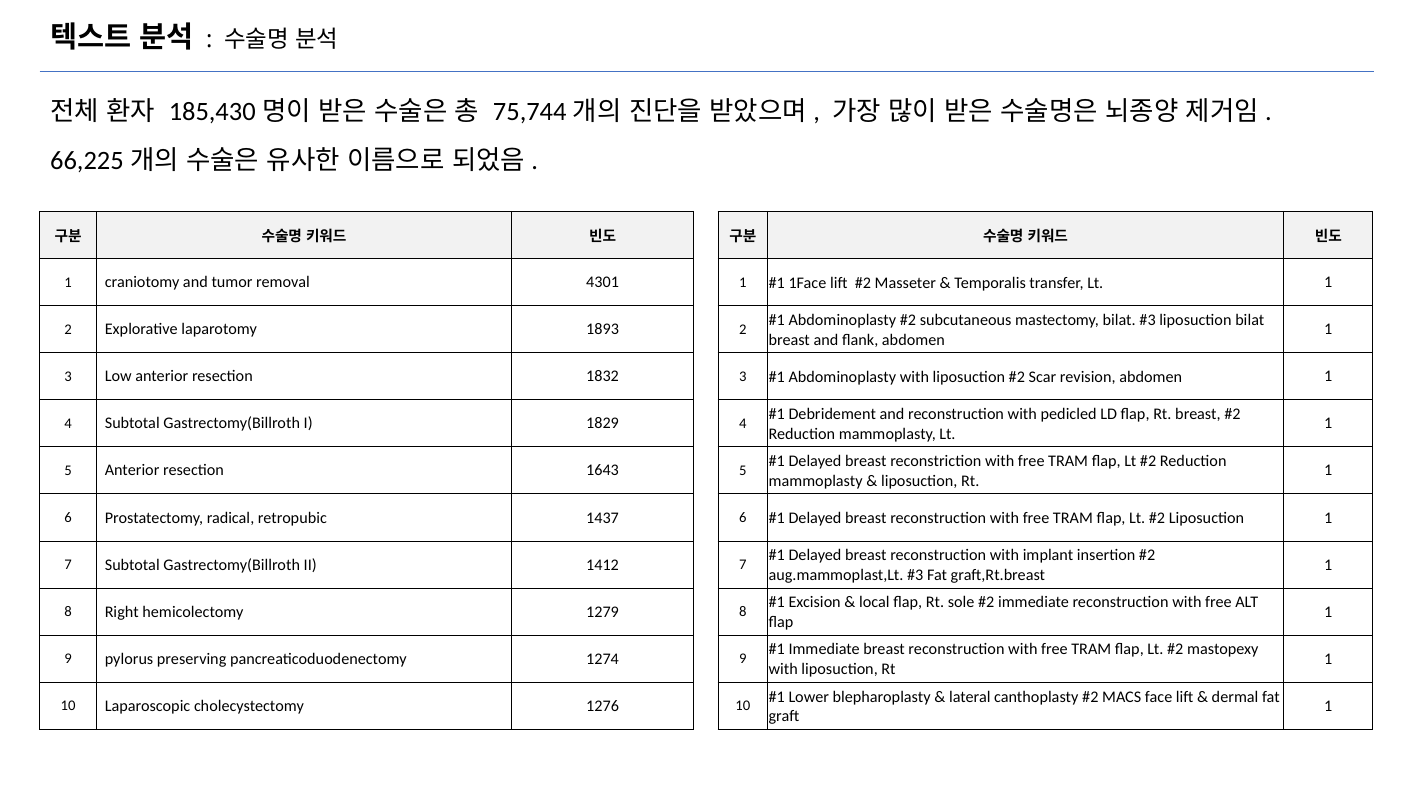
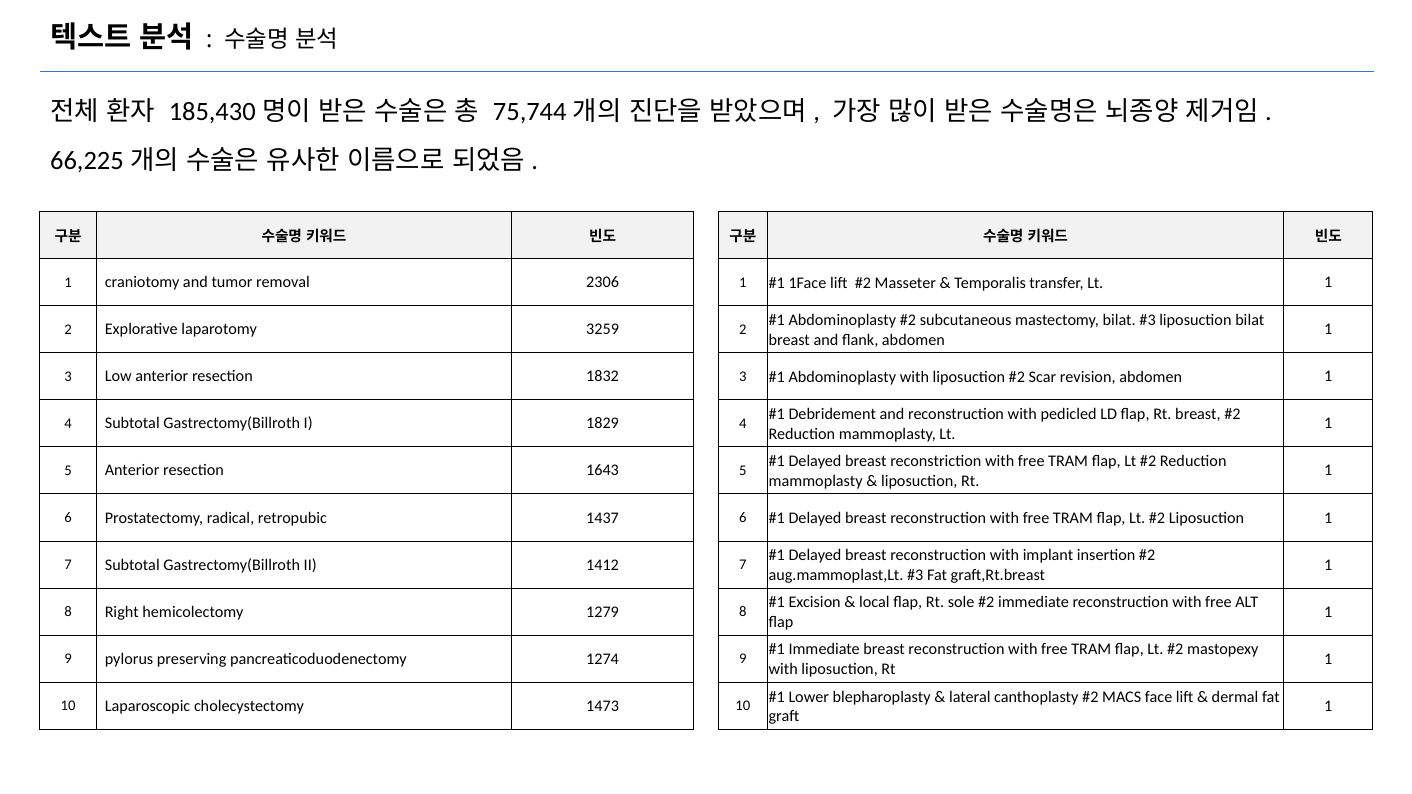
4301: 4301 -> 2306 (603, 282)
1893: 1893 -> 3259 (603, 329)
1276: 1276 -> 1473 (603, 706)
